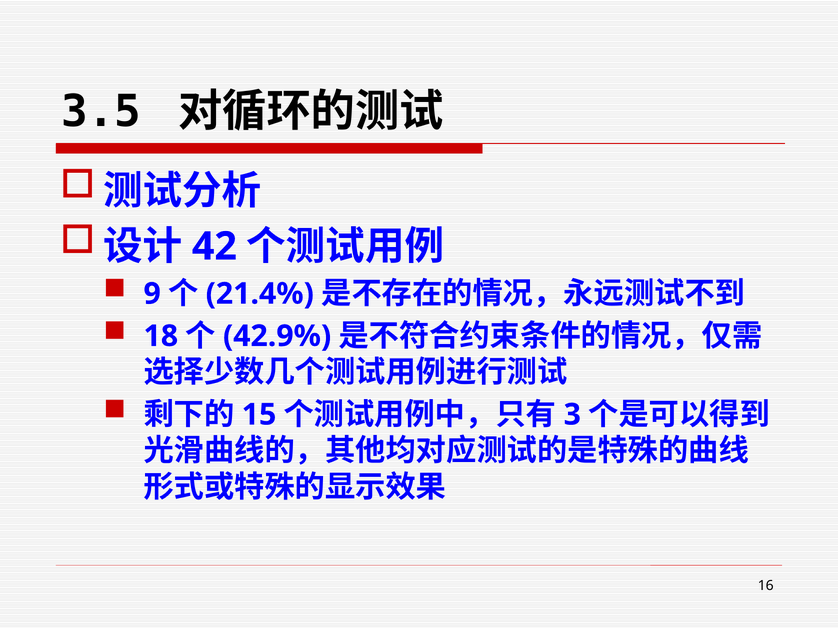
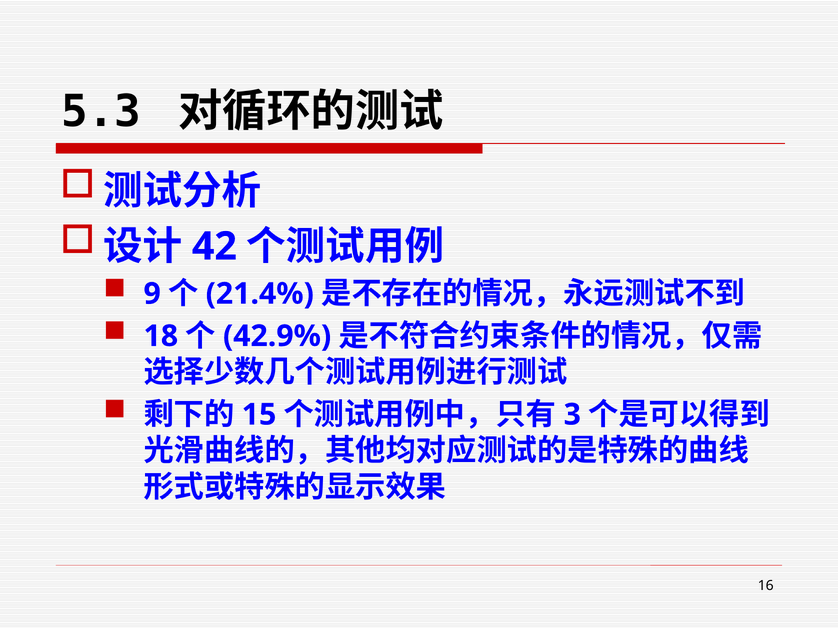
3.5: 3.5 -> 5.3 (101, 112)
